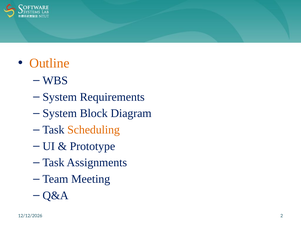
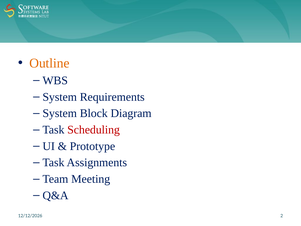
Scheduling colour: orange -> red (94, 130)
